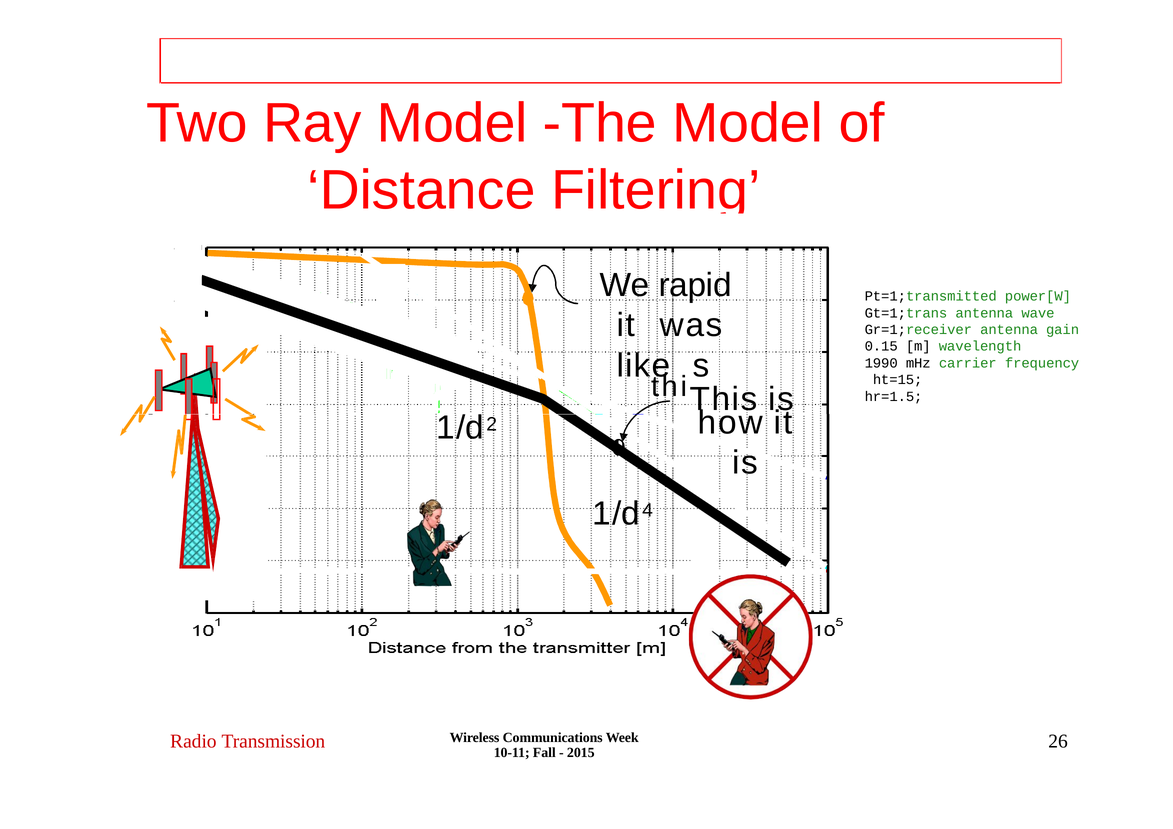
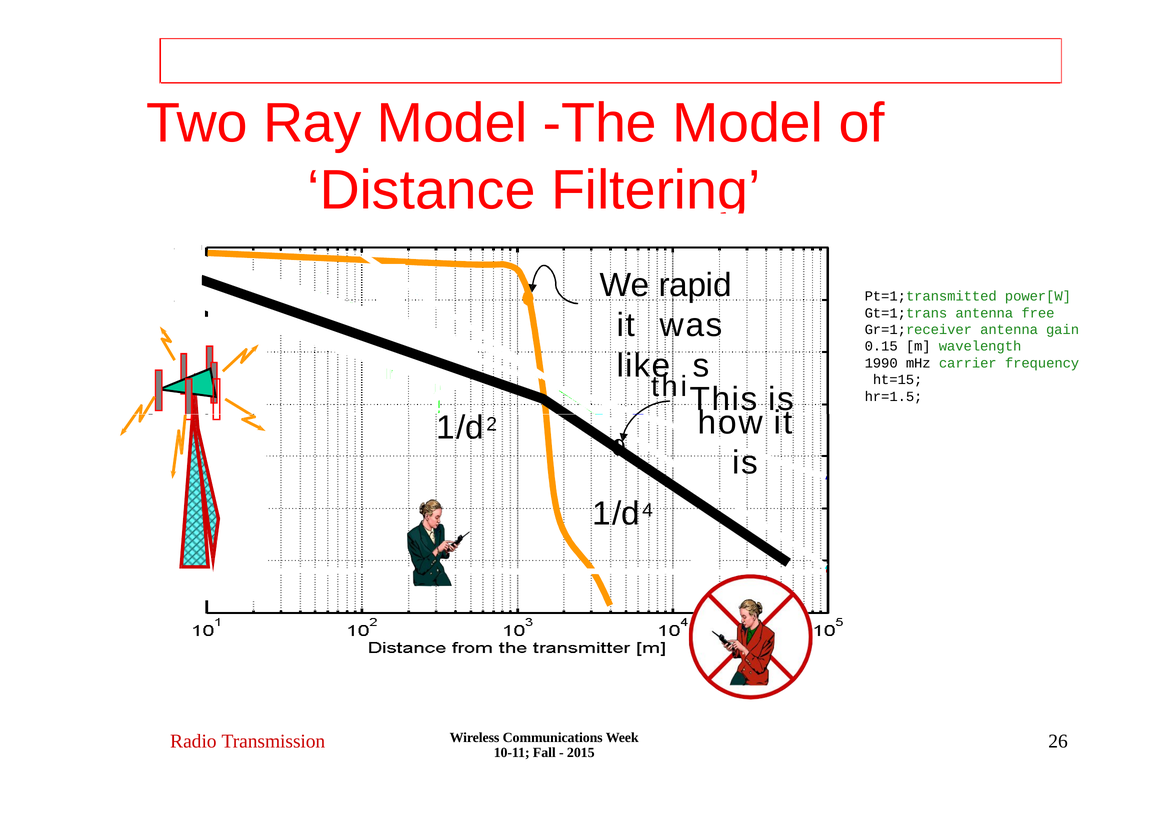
wave: wave -> free (1038, 313)
